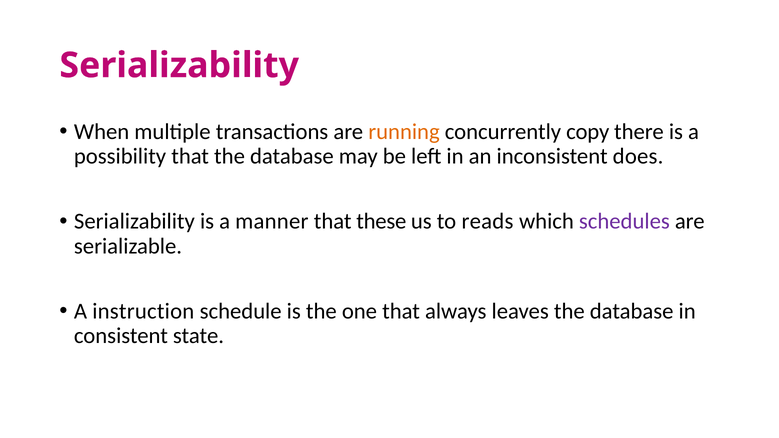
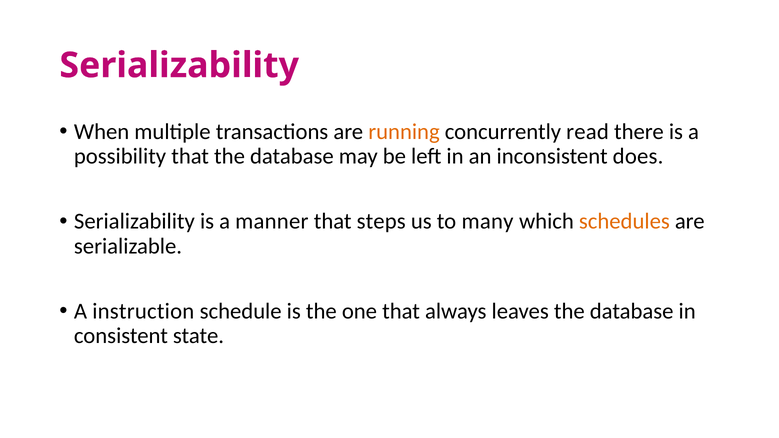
copy: copy -> read (588, 132)
these: these -> steps (381, 222)
reads: reads -> many (487, 222)
schedules colour: purple -> orange (624, 222)
